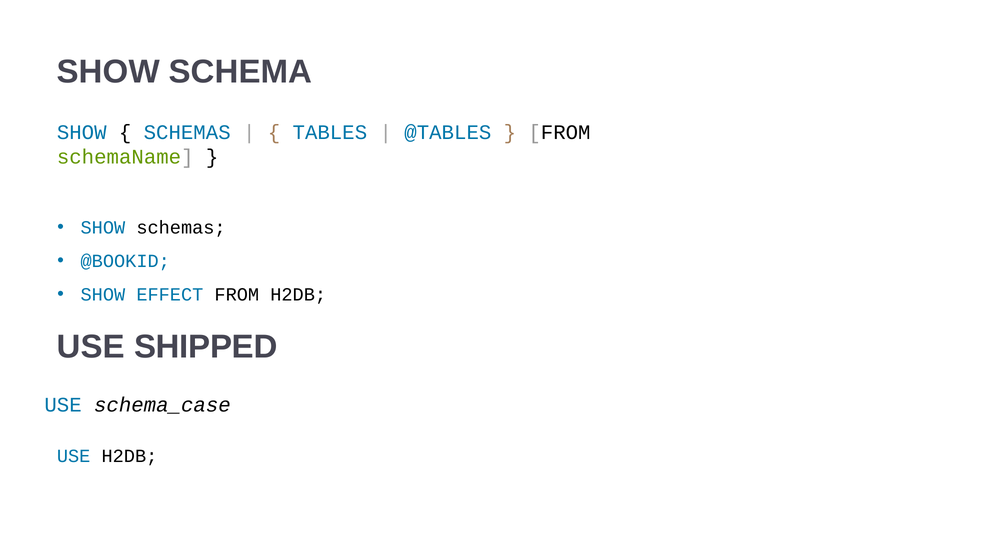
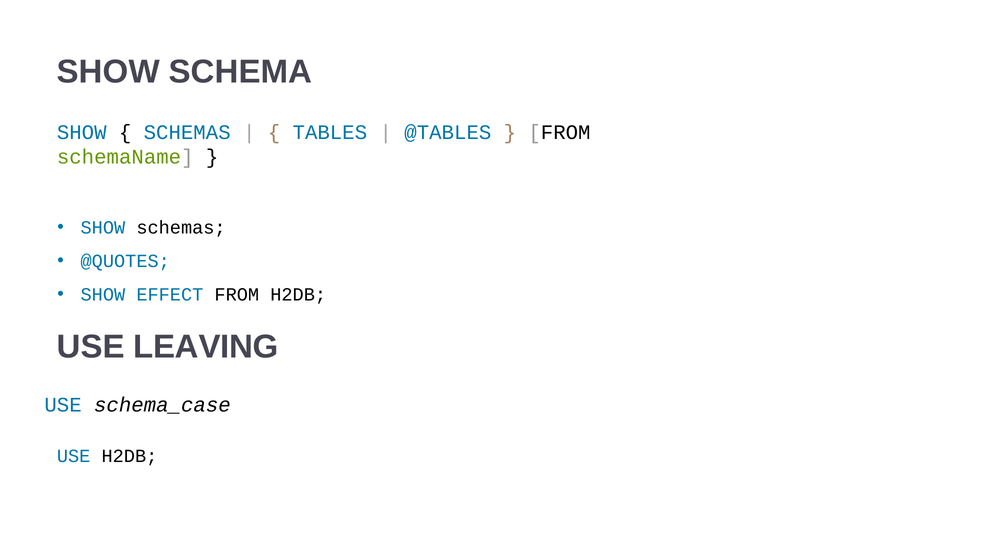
@BOOKID: @BOOKID -> @QUOTES (125, 261)
SHIPPED: SHIPPED -> LEAVING (206, 347)
